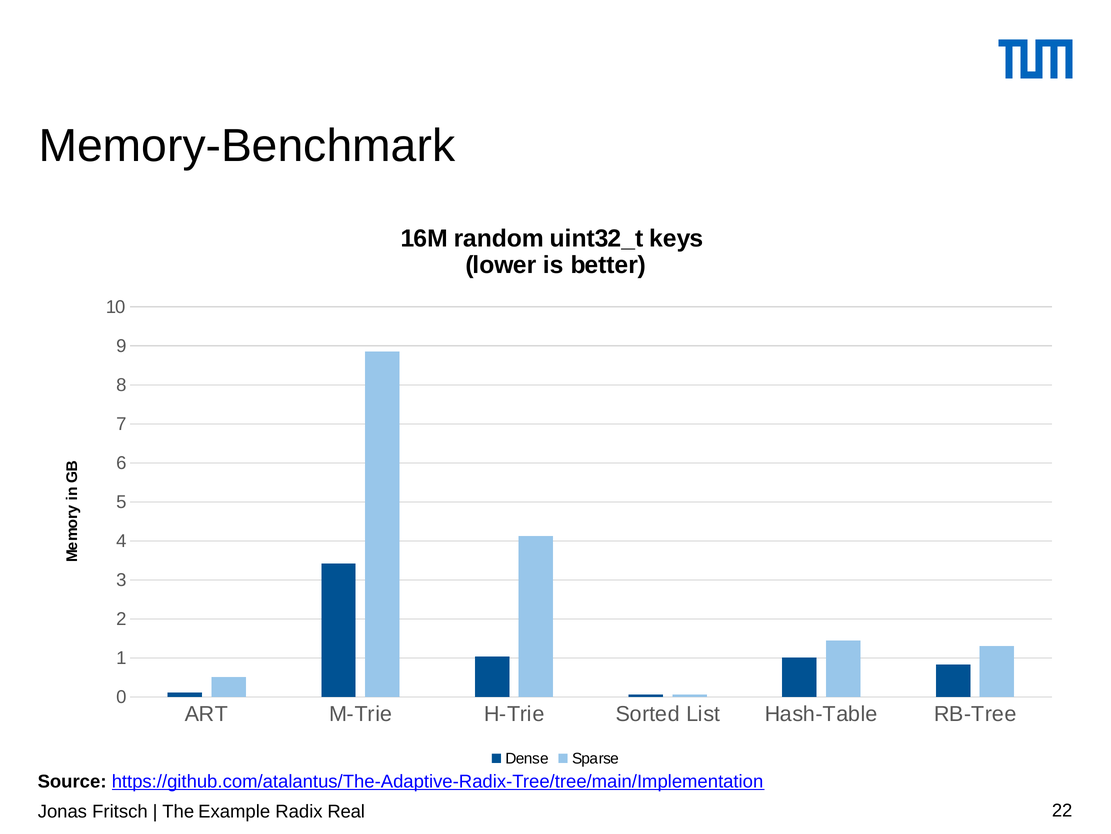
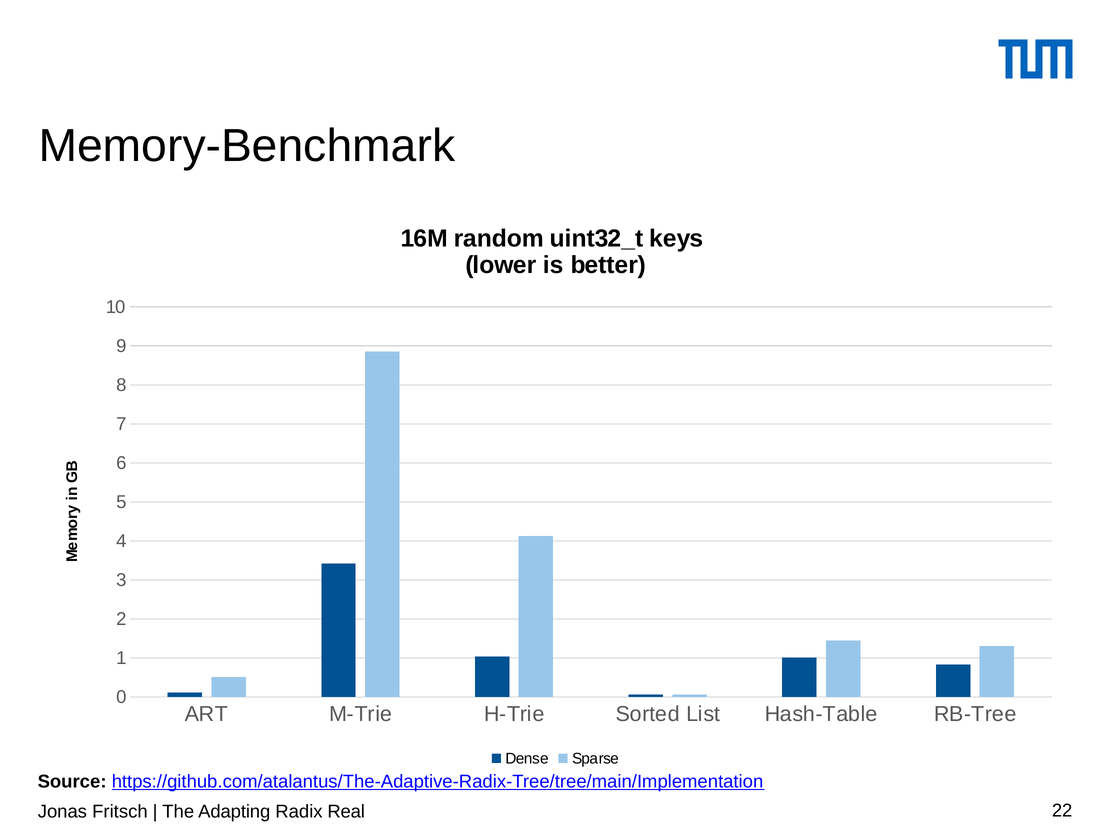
Example: Example -> Adapting (234, 811)
